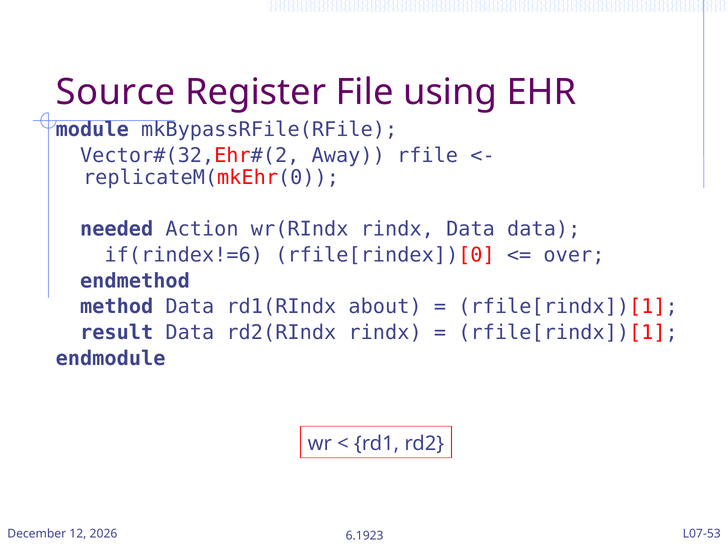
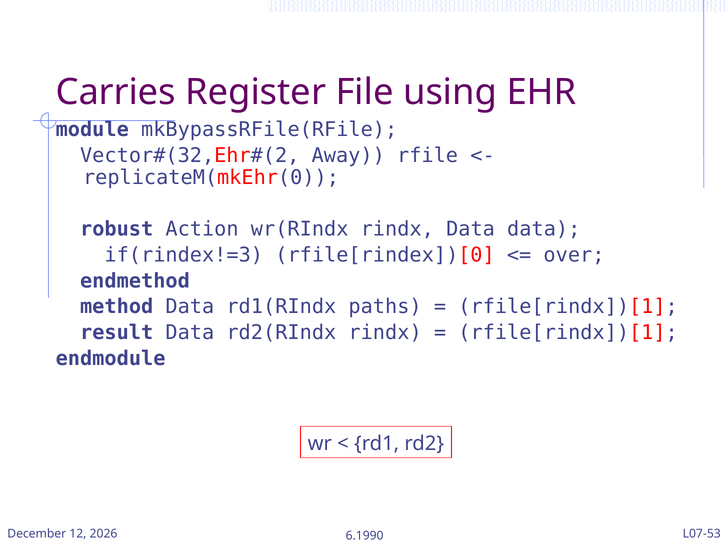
Source: Source -> Carries (116, 92)
needed: needed -> robust (117, 229)
if(rindex!=6: if(rindex!=6 -> if(rindex!=3 (184, 255)
about: about -> paths (385, 307)
6.1923: 6.1923 -> 6.1990 (365, 536)
